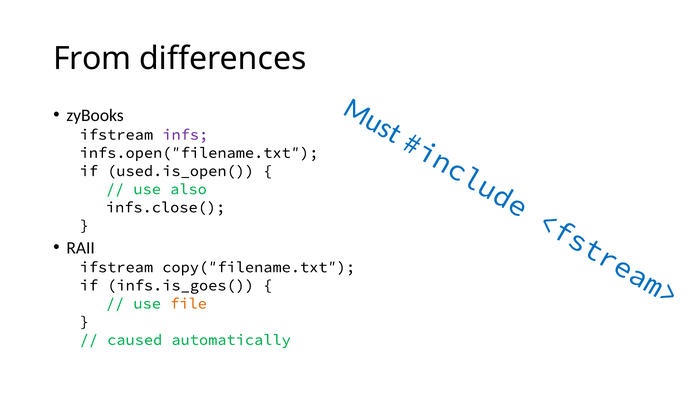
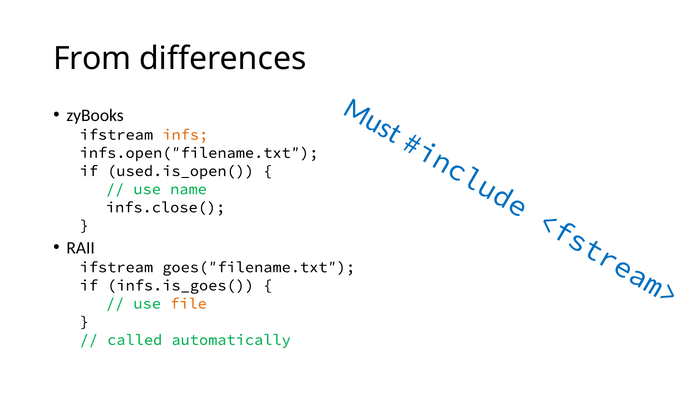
infs colour: purple -> orange (185, 135)
also: also -> name (189, 189)
copy(″filename.txt″: copy(″filename.txt″ -> goes(″filename.txt″ (259, 267)
caused: caused -> called (135, 340)
